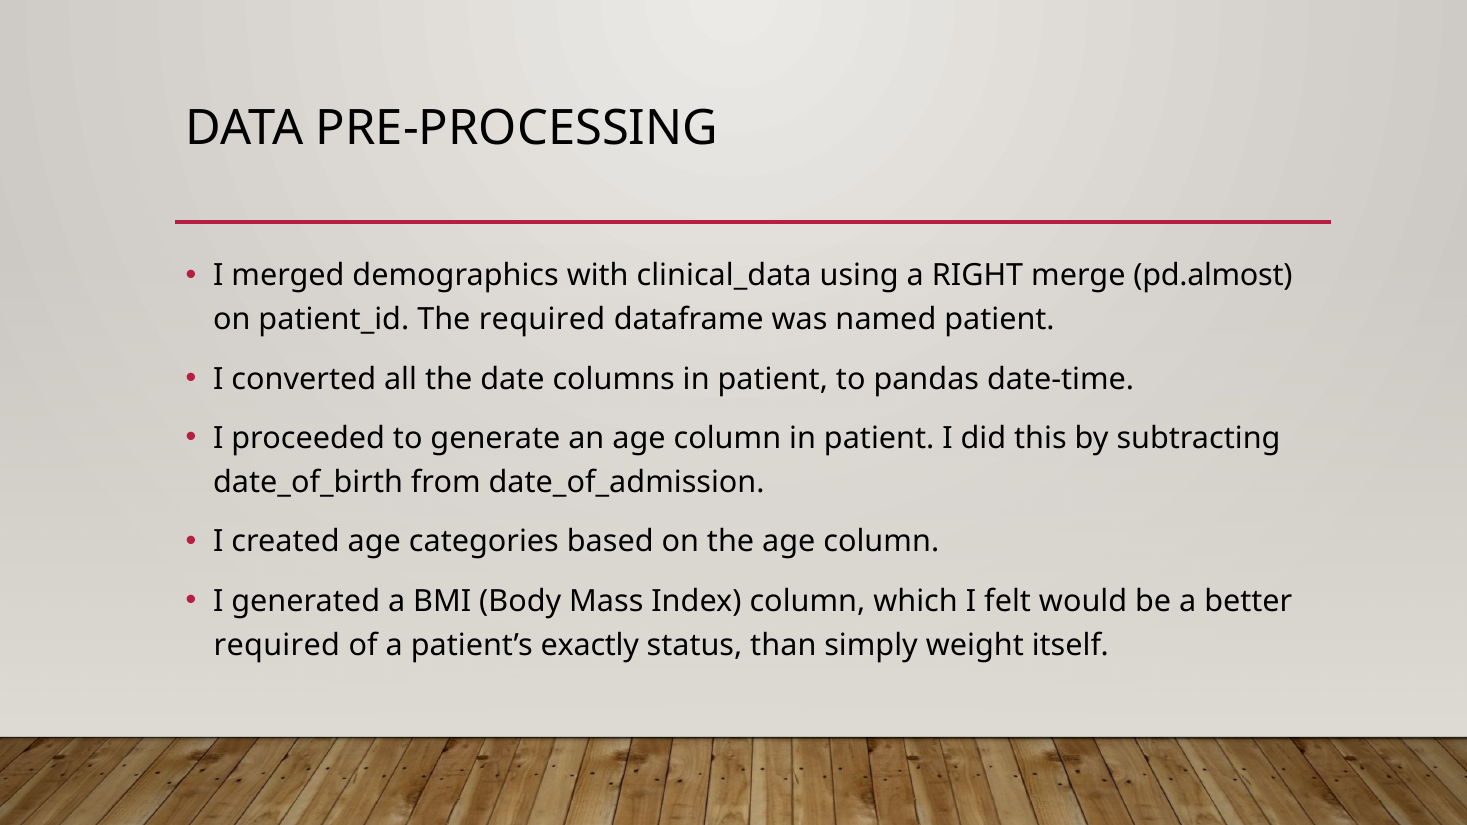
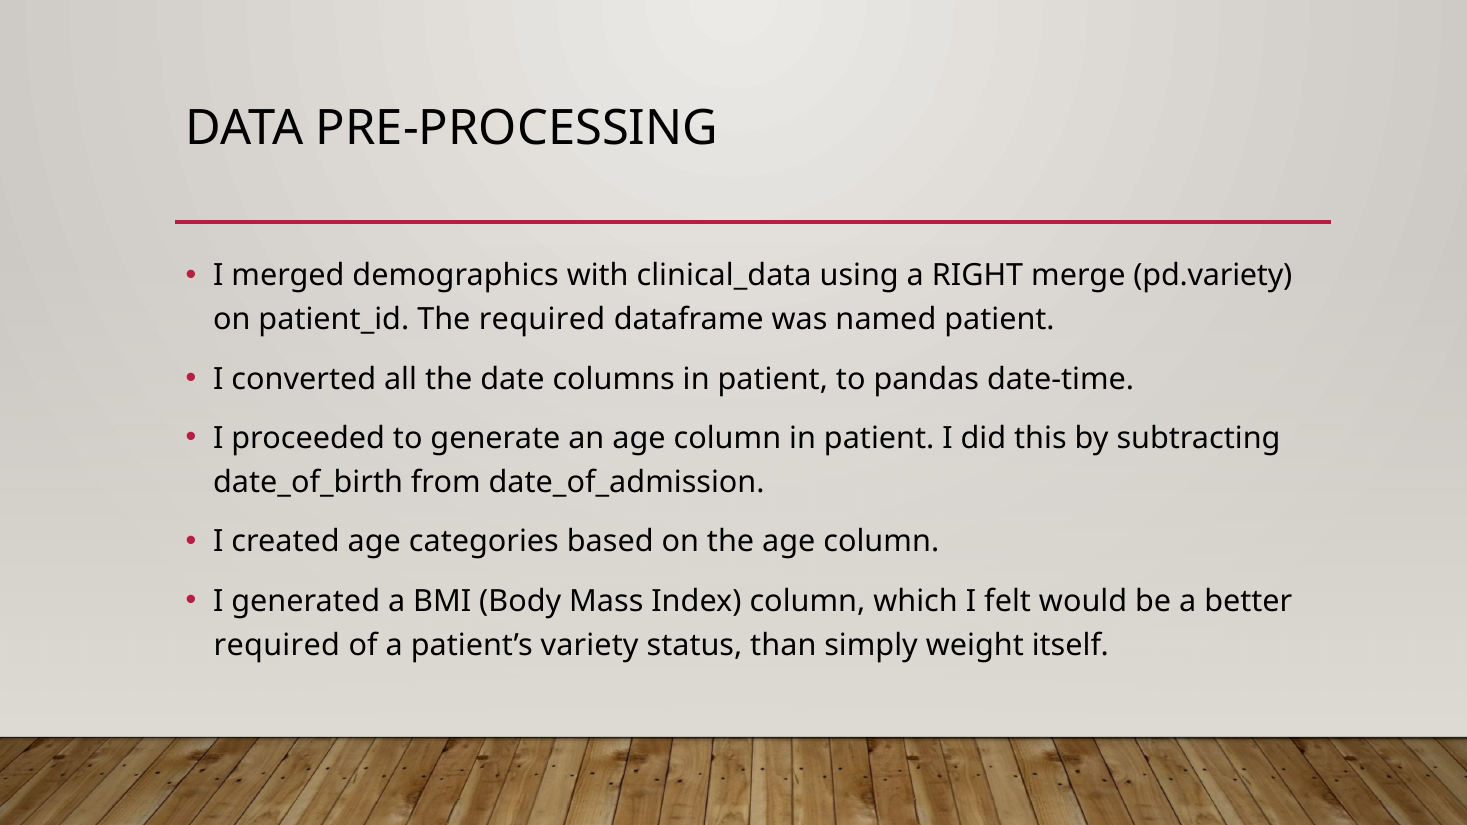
pd.almost: pd.almost -> pd.variety (1213, 276)
exactly: exactly -> variety (590, 645)
